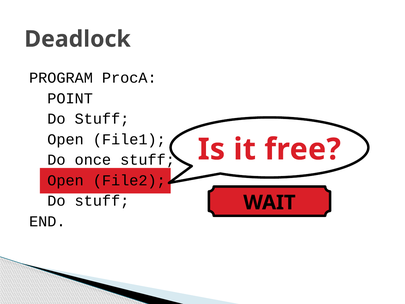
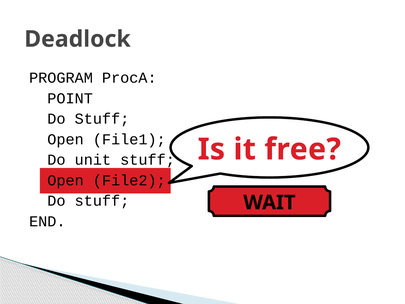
once: once -> unit (93, 160)
